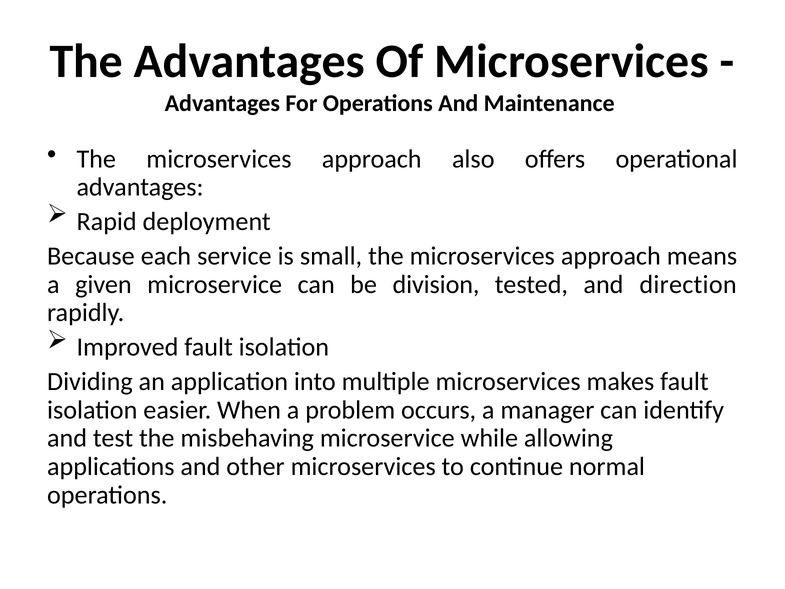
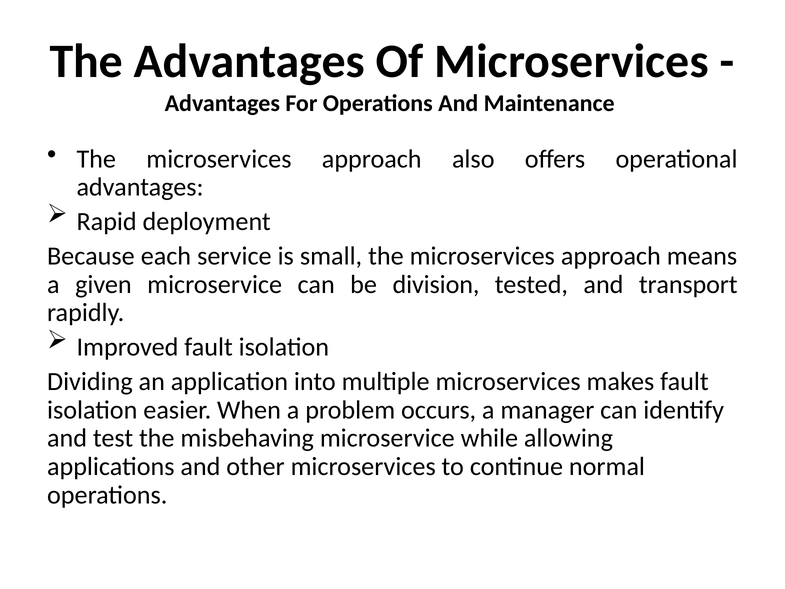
direction: direction -> transport (688, 284)
